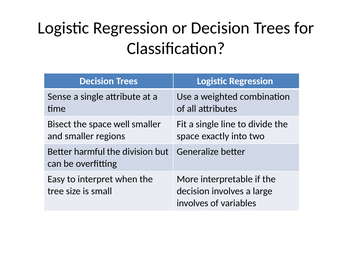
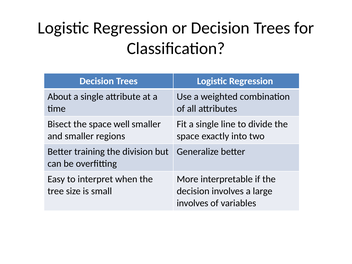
Sense: Sense -> About (59, 97)
harmful: harmful -> training (89, 152)
